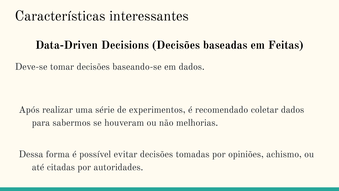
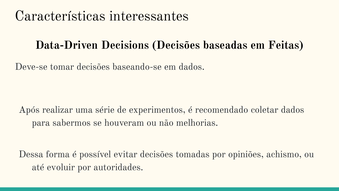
citadas: citadas -> evoluir (61, 167)
